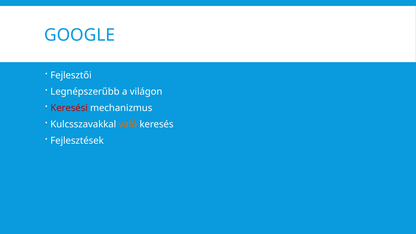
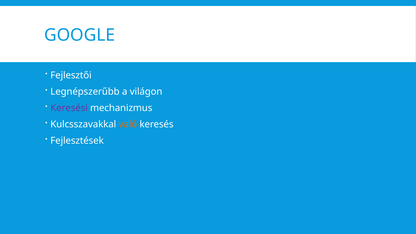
Keresési colour: red -> purple (69, 108)
